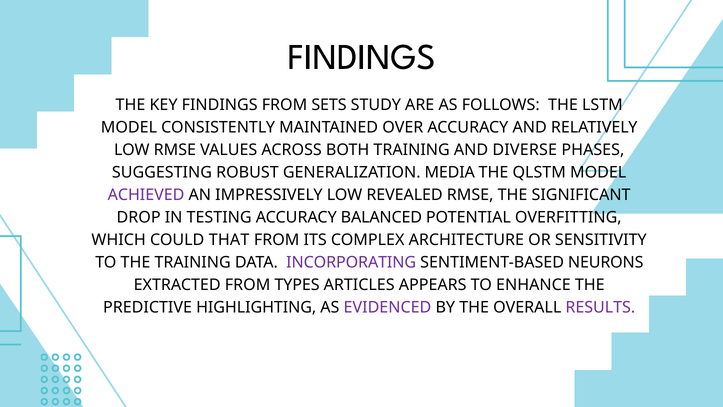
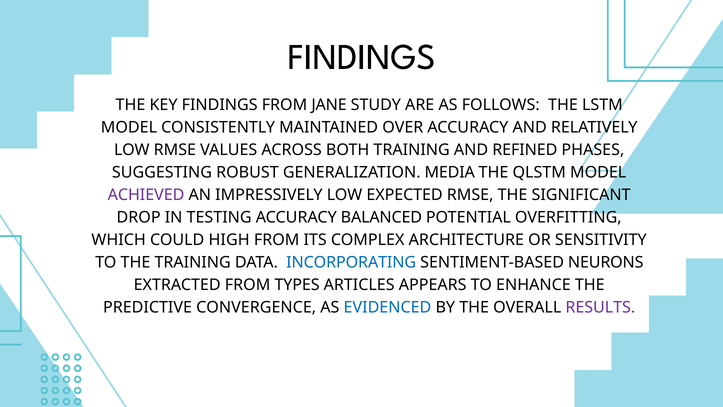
SETS: SETS -> JANE (329, 105)
DIVERSE: DIVERSE -> REFINED (525, 150)
REVEALED: REVEALED -> EXPECTED (405, 195)
THAT: THAT -> HIGH (229, 240)
INCORPORATING colour: purple -> blue (351, 262)
HIGHLIGHTING: HIGHLIGHTING -> CONVERGENCE (256, 307)
EVIDENCED colour: purple -> blue (387, 307)
